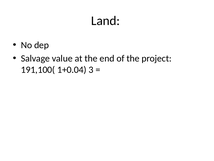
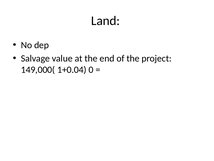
191,100(: 191,100( -> 149,000( (38, 70)
3: 3 -> 0 (91, 70)
